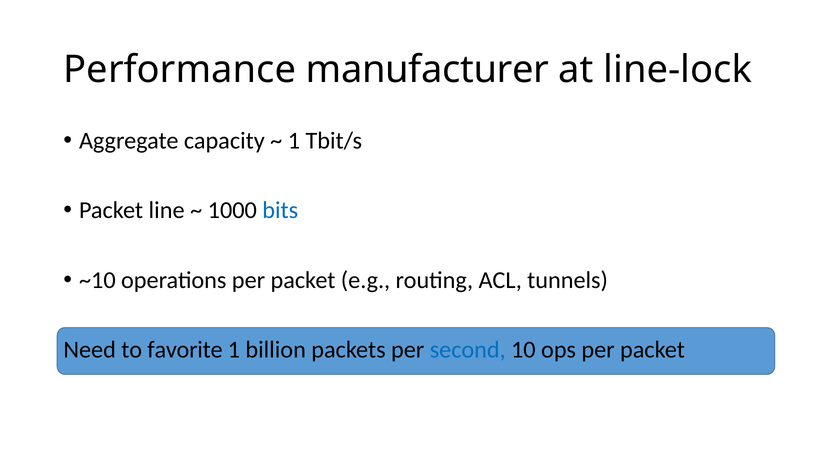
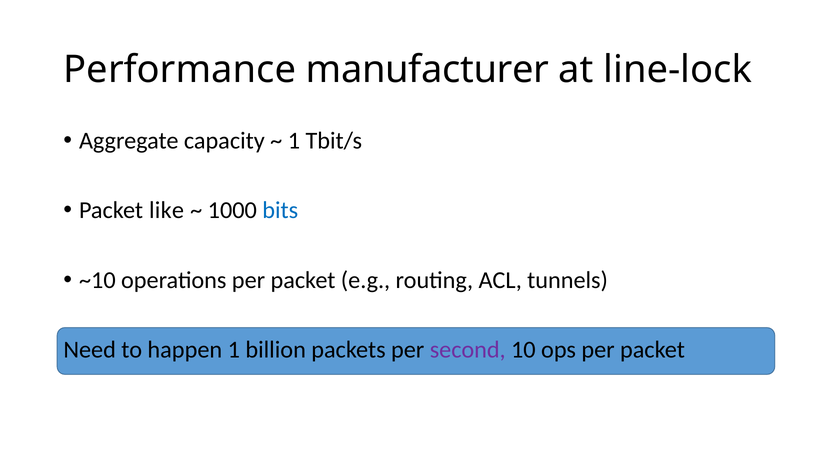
line: line -> like (167, 210)
favorite: favorite -> happen (185, 350)
second colour: blue -> purple (468, 350)
